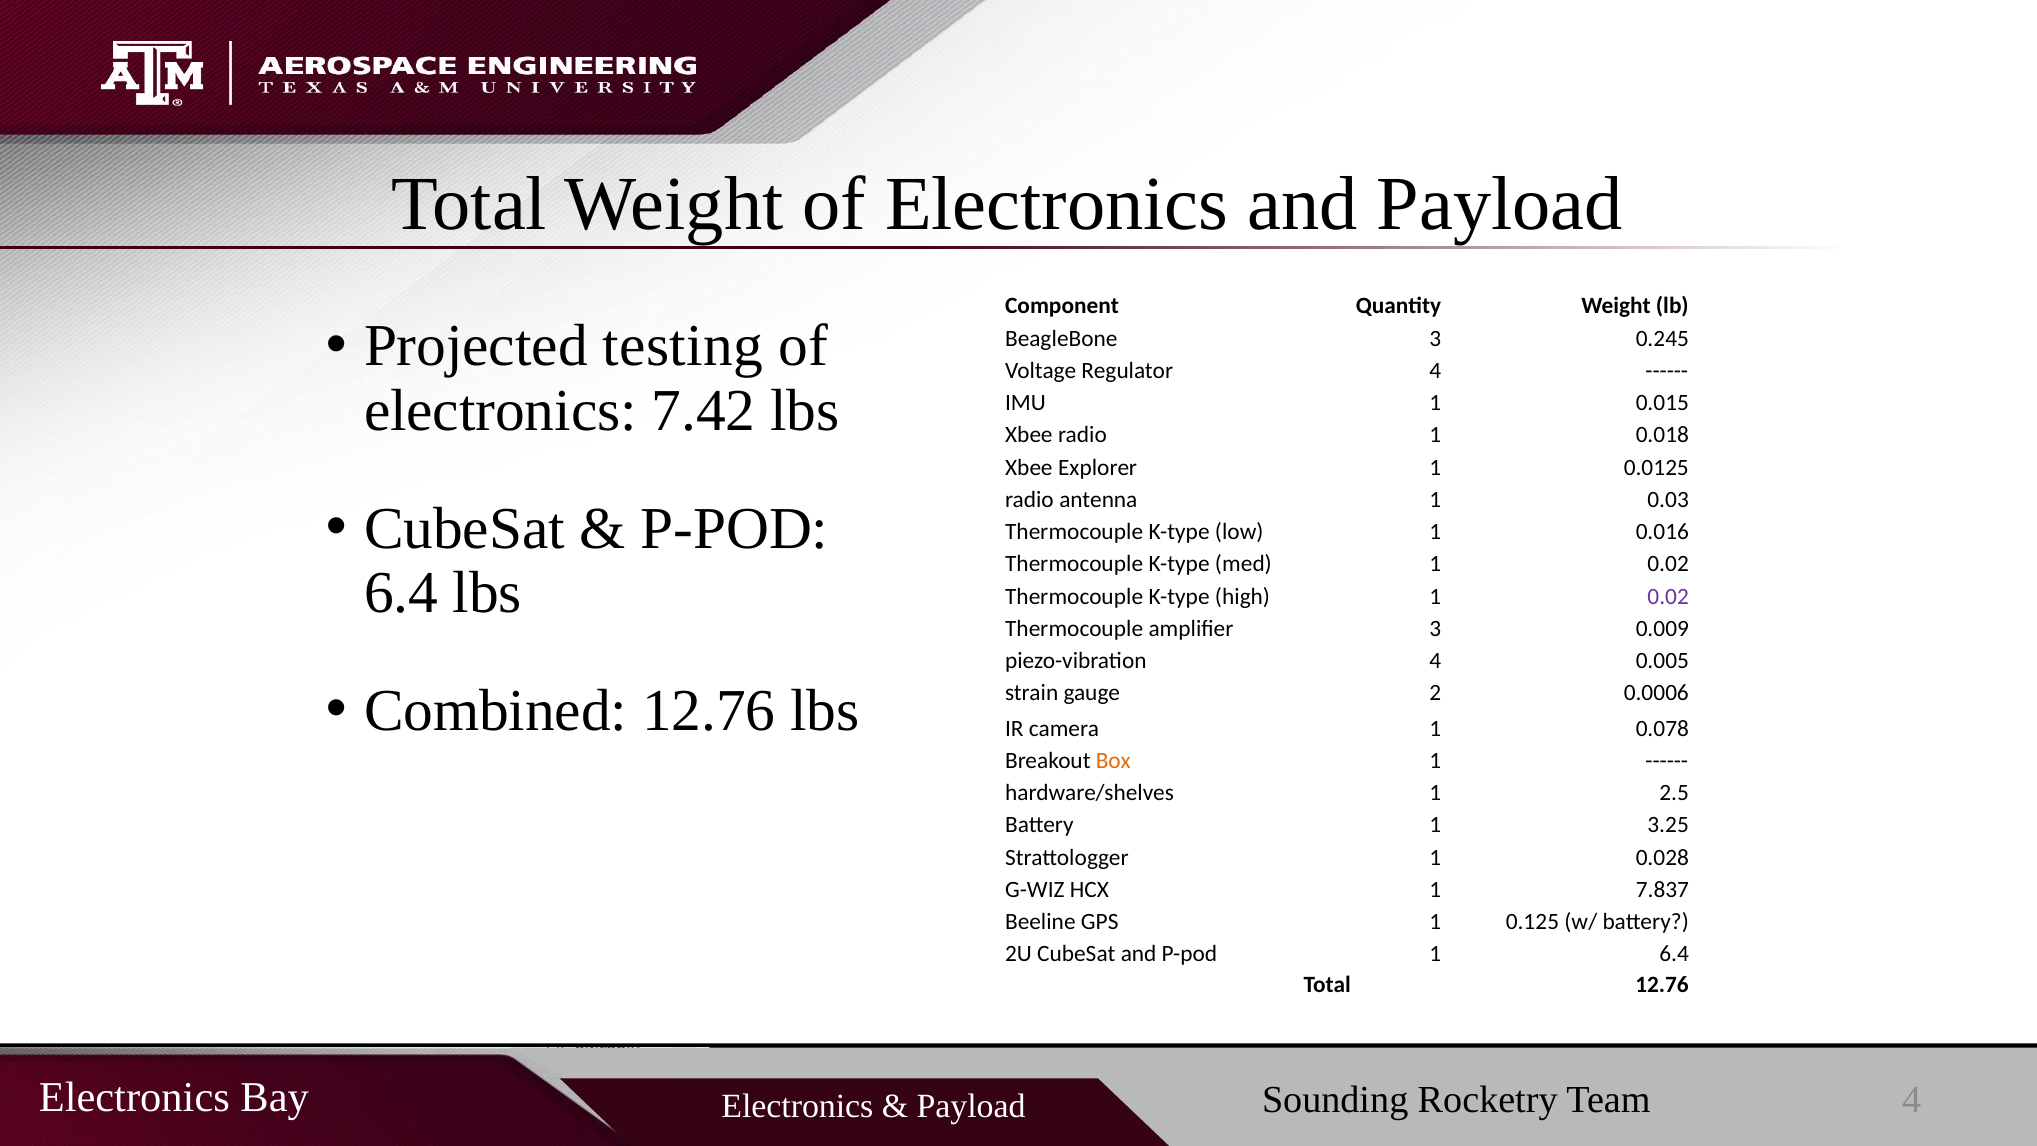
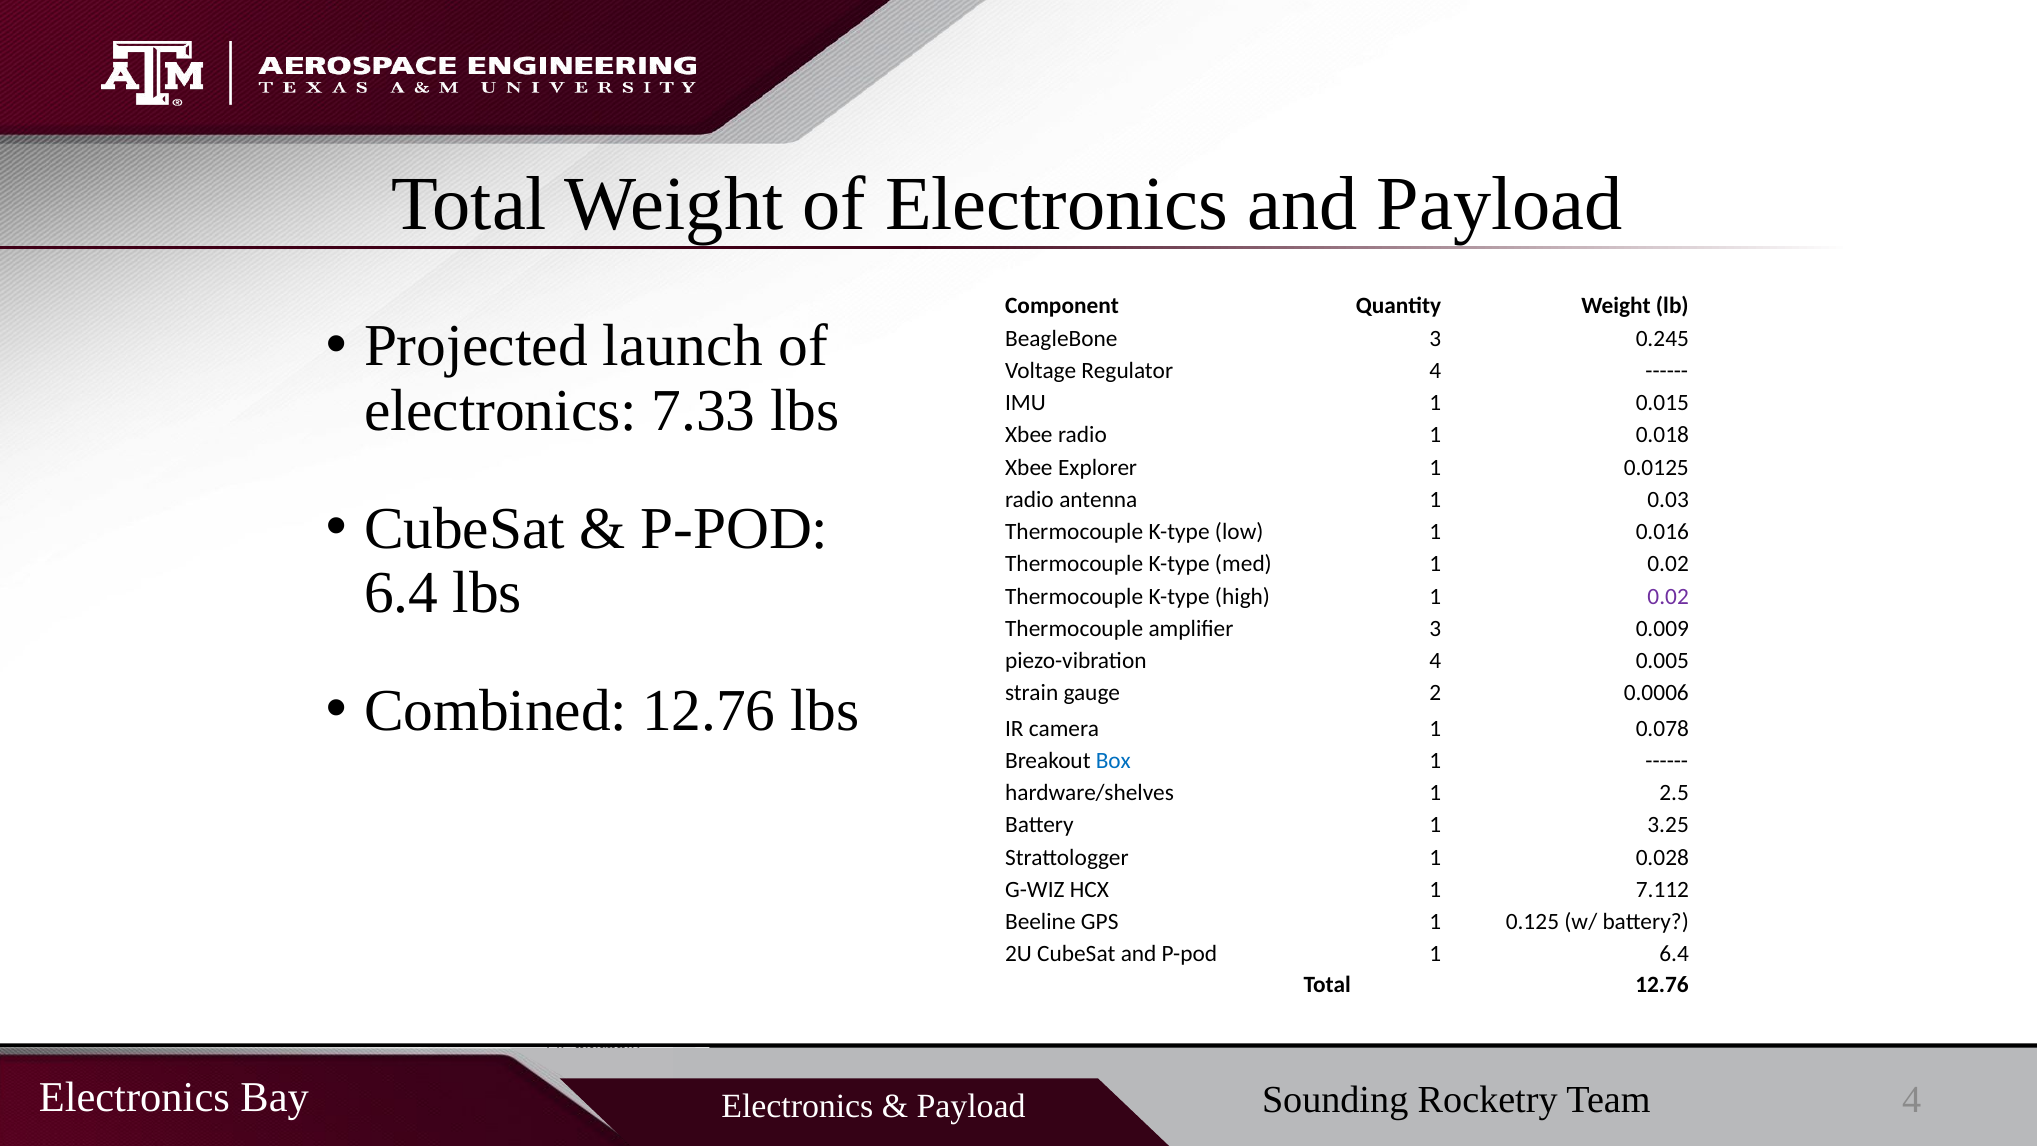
testing: testing -> launch (683, 346)
7.42: 7.42 -> 7.33 (704, 410)
Box colour: orange -> blue (1113, 761)
7.837: 7.837 -> 7.112 (1662, 890)
